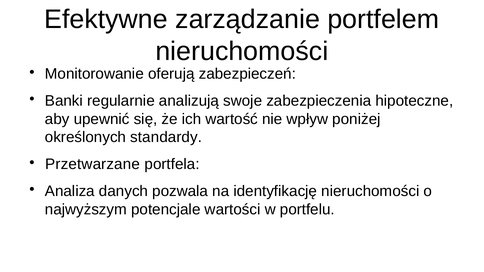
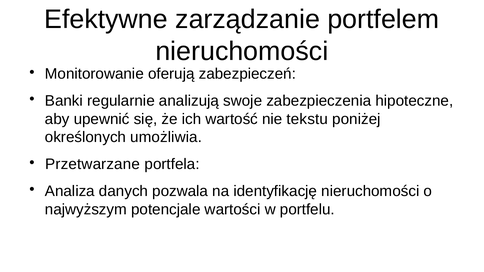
wpływ: wpływ -> tekstu (307, 119)
standardy: standardy -> umożliwia (166, 137)
